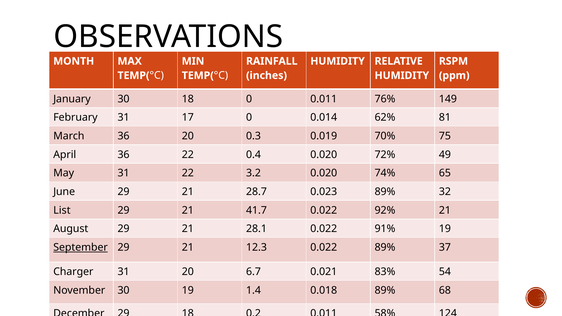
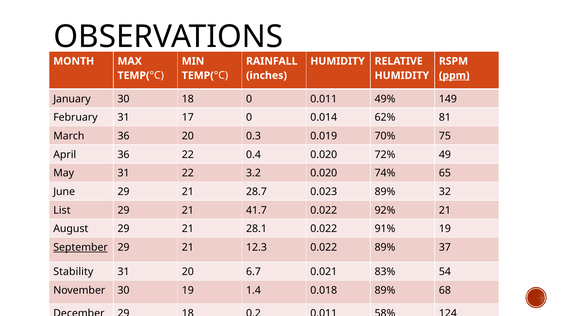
ppm underline: none -> present (454, 75)
76%: 76% -> 49% (385, 99)
Charger: Charger -> Stability (73, 272)
